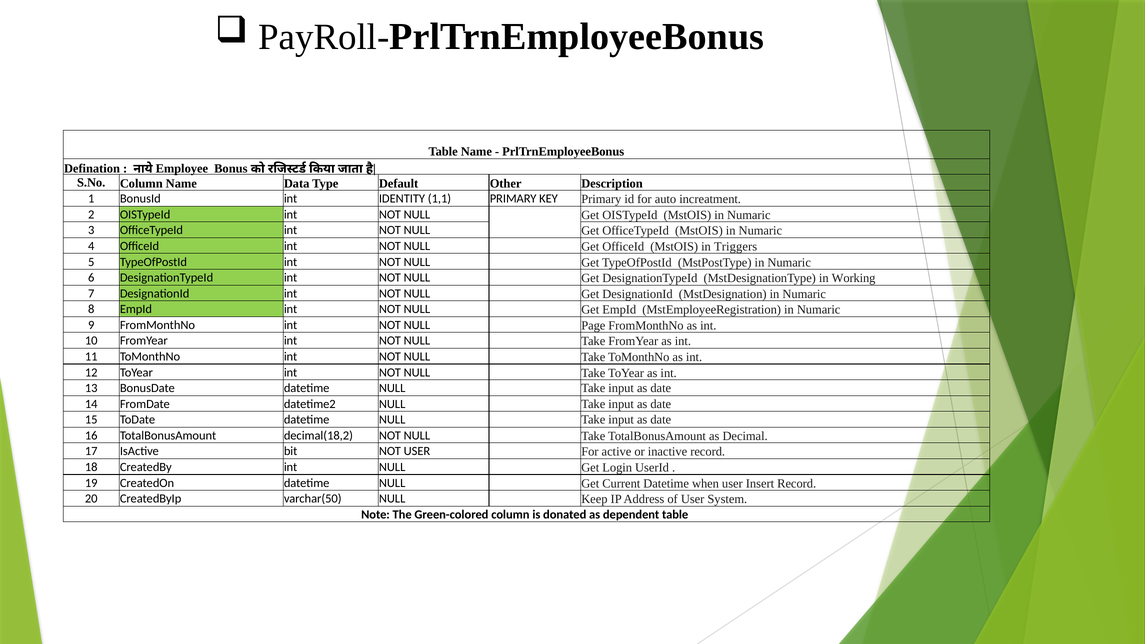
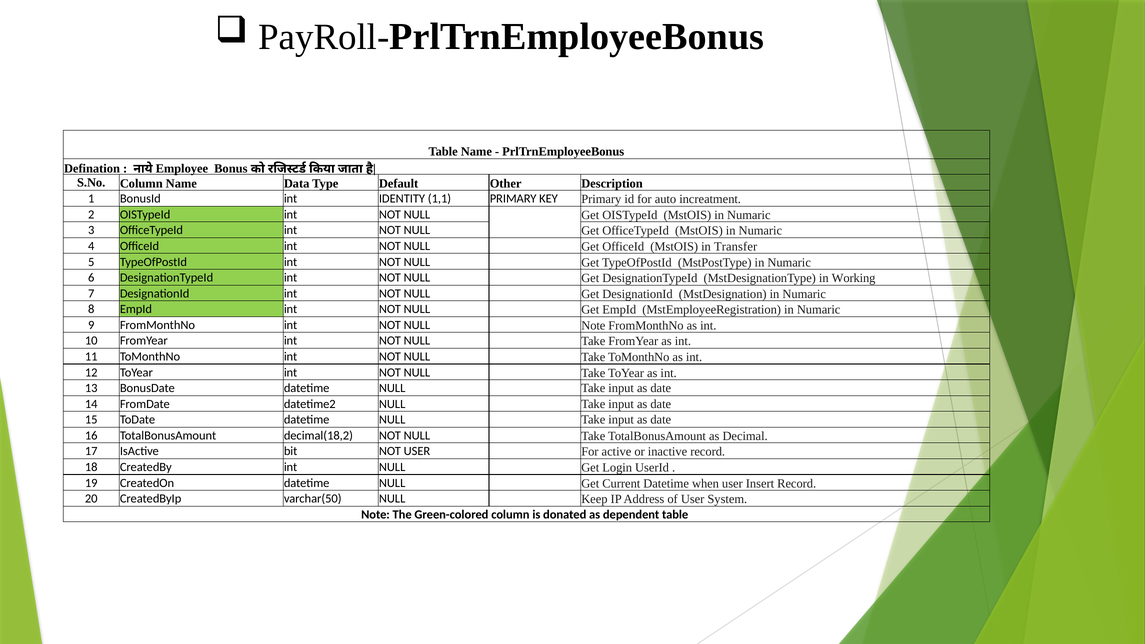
Triggers: Triggers -> Transfer (736, 247)
NULL Page: Page -> Note (593, 326)
